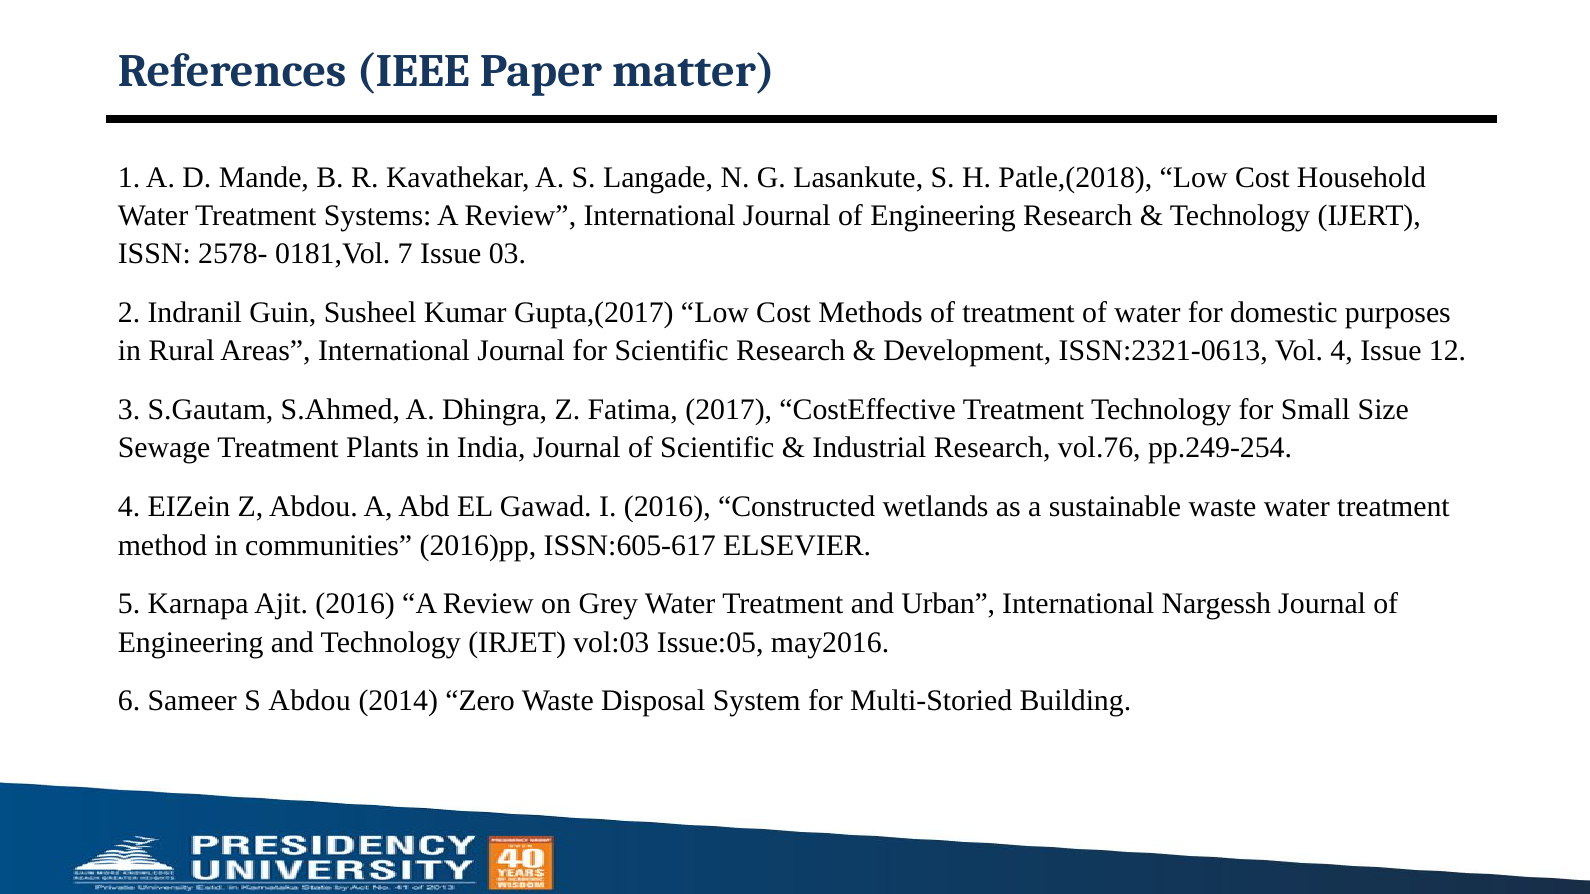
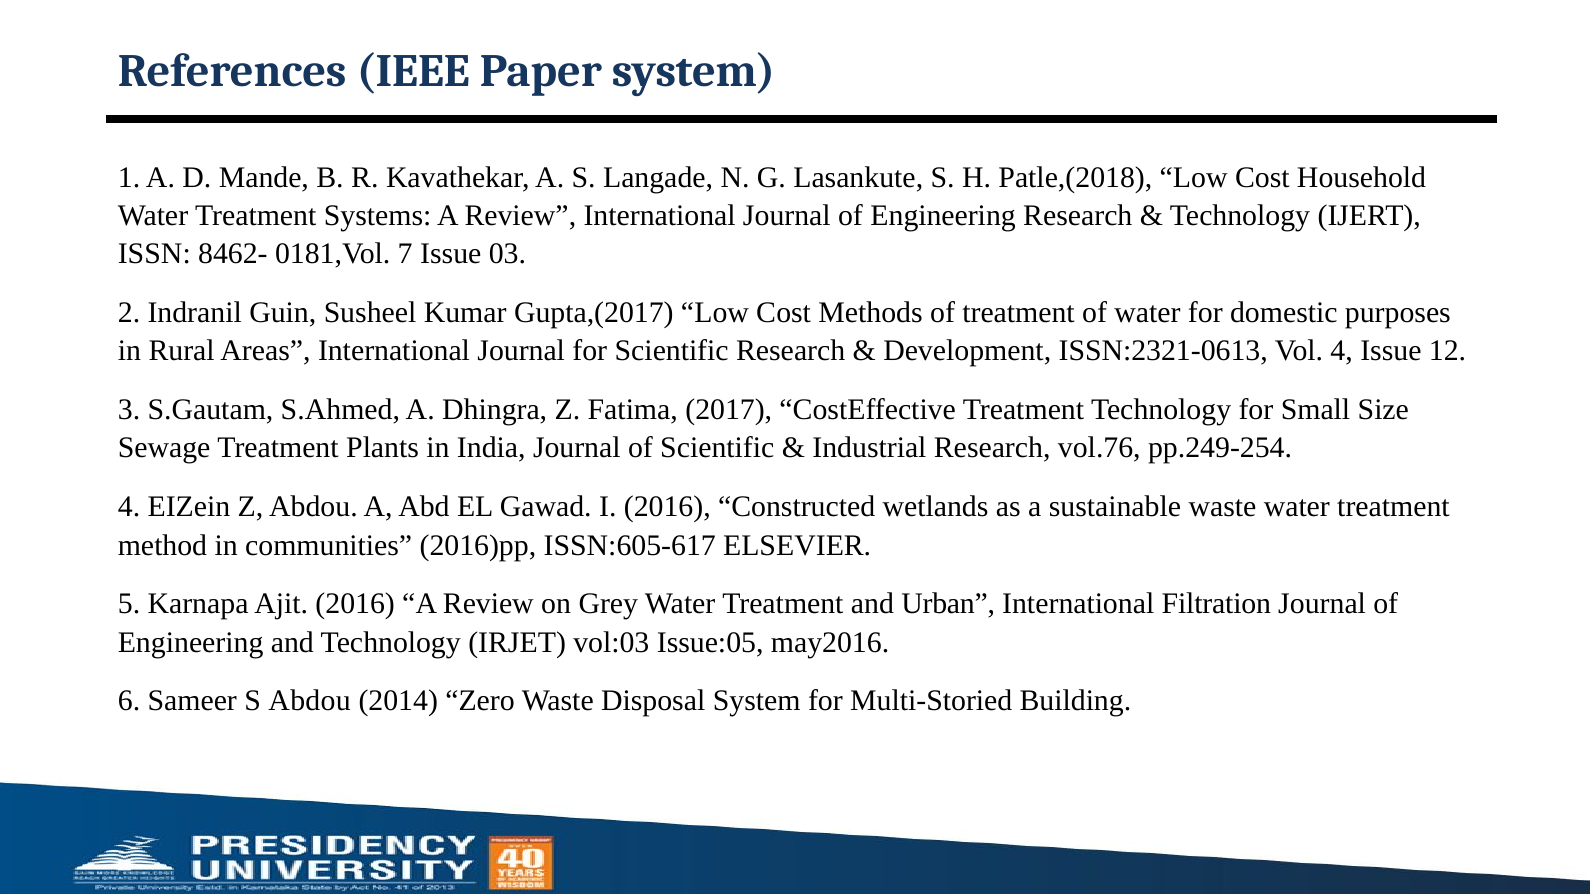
Paper matter: matter -> system (694, 71)
2578-: 2578- -> 8462- (233, 254)
Nargessh: Nargessh -> Filtration (1216, 604)
